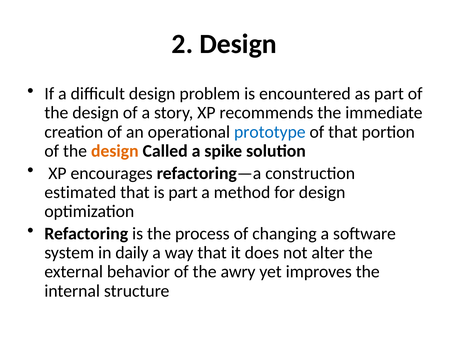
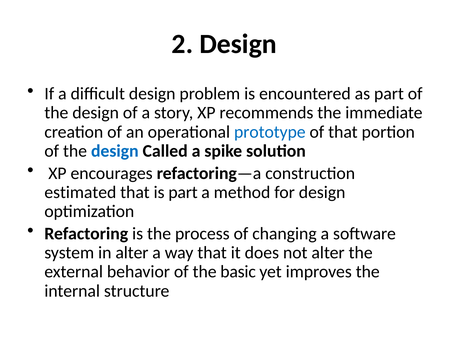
design colour: orange -> blue (115, 151)
in daily: daily -> alter (132, 253)
awry: awry -> basic (238, 272)
